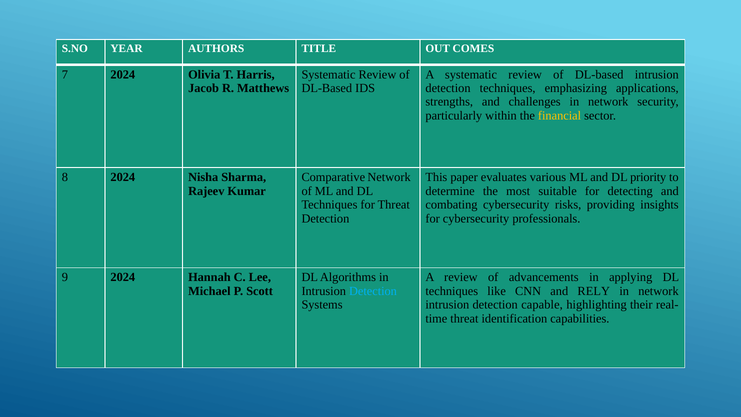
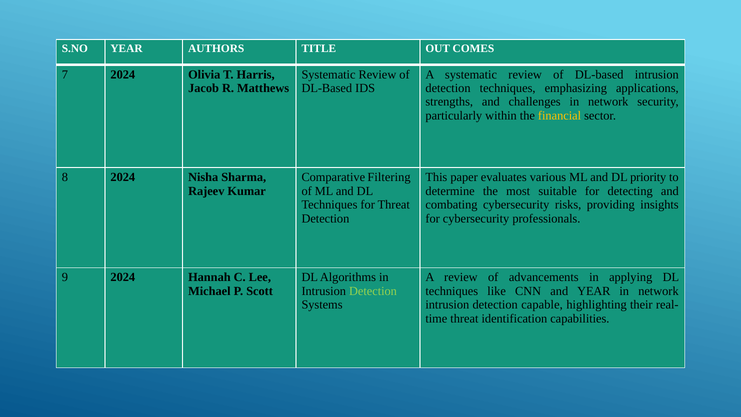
Comparative Network: Network -> Filtering (389, 177)
Detection colour: light blue -> light green (373, 291)
and RELY: RELY -> YEAR (594, 291)
